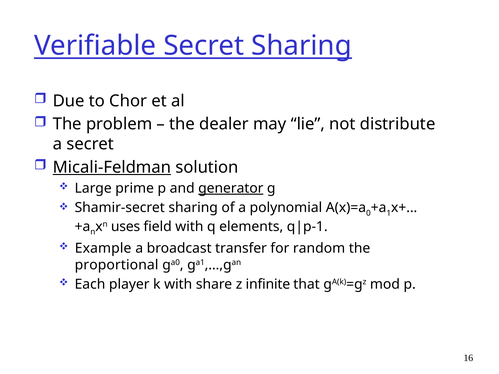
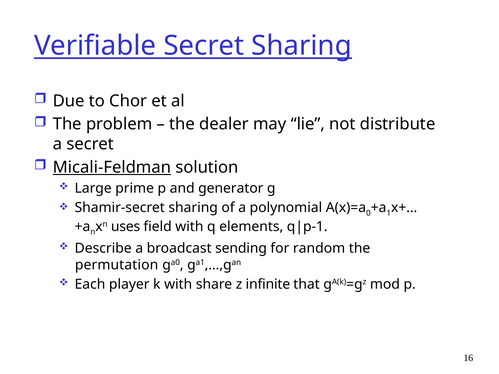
generator underline: present -> none (231, 188)
Example: Example -> Describe (103, 248)
transfer: transfer -> sending (241, 248)
proportional: proportional -> permutation (117, 265)
